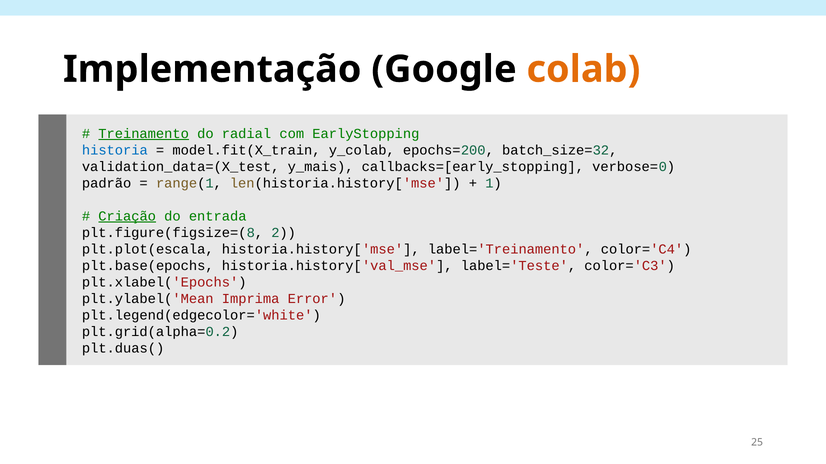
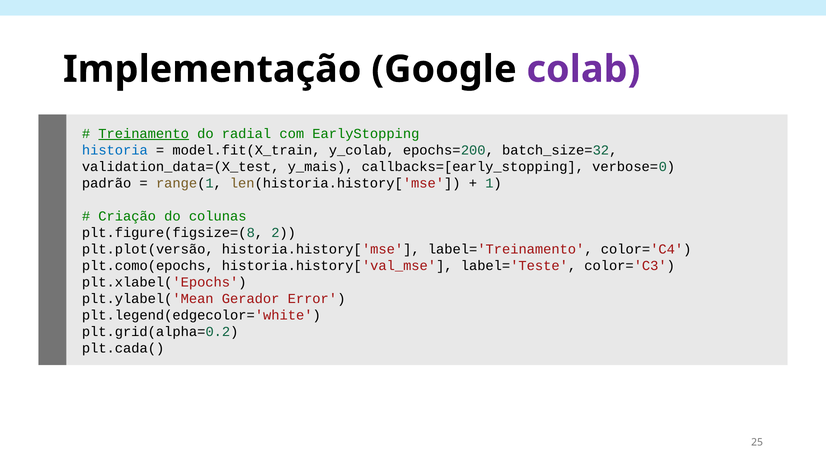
colab colour: orange -> purple (583, 69)
Criação underline: present -> none (127, 216)
entrada: entrada -> colunas (218, 216)
plt.plot(escala: plt.plot(escala -> plt.plot(versão (148, 249)
plt.base(epochs: plt.base(epochs -> plt.como(epochs (148, 266)
Imprima: Imprima -> Gerador (251, 299)
plt.duas(: plt.duas( -> plt.cada( (123, 348)
